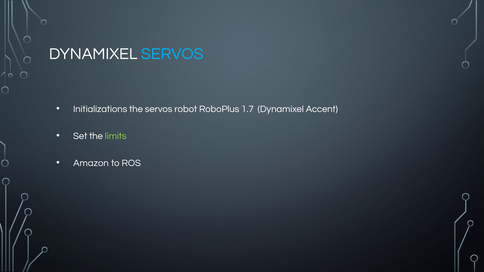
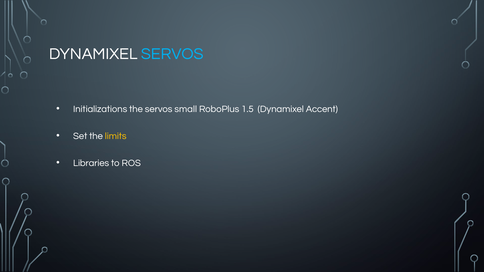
robot: robot -> small (186, 109)
1.7: 1.7 -> 1.5 (247, 109)
limits colour: light green -> yellow (116, 136)
Amazon: Amazon -> Libraries (91, 163)
